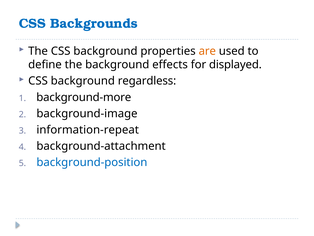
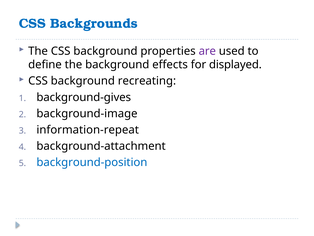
are colour: orange -> purple (207, 51)
regardless: regardless -> recreating (147, 81)
background-more: background-more -> background-gives (84, 97)
